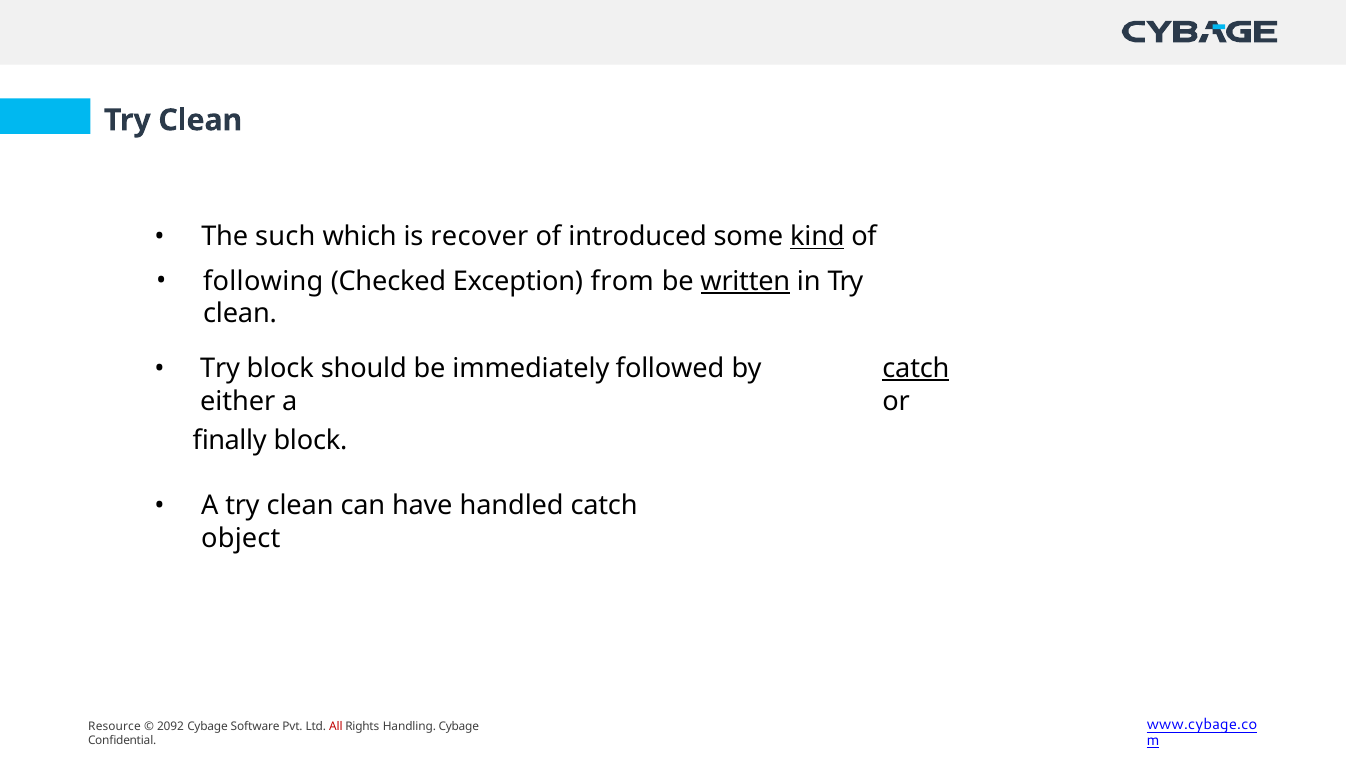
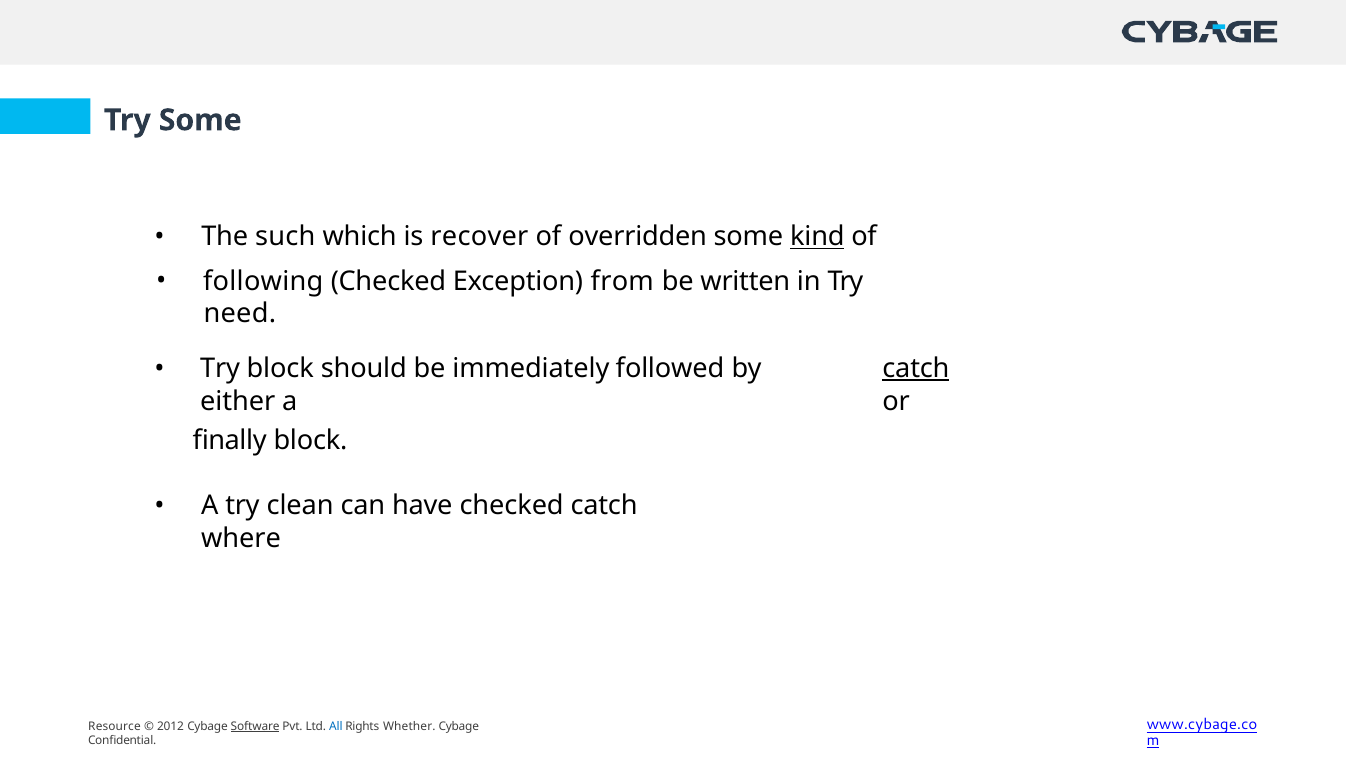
Clean: Clean -> Some (200, 120)
introduced: introduced -> overridden (638, 237)
written underline: present -> none (745, 281)
clean: clean -> need (240, 314)
have handled: handled -> checked (512, 506)
object: object -> where (241, 539)
2092: 2092 -> 2012 (170, 726)
Software underline: none -> present (255, 726)
All colour: red -> blue (336, 726)
Handling: Handling -> Whether (409, 726)
